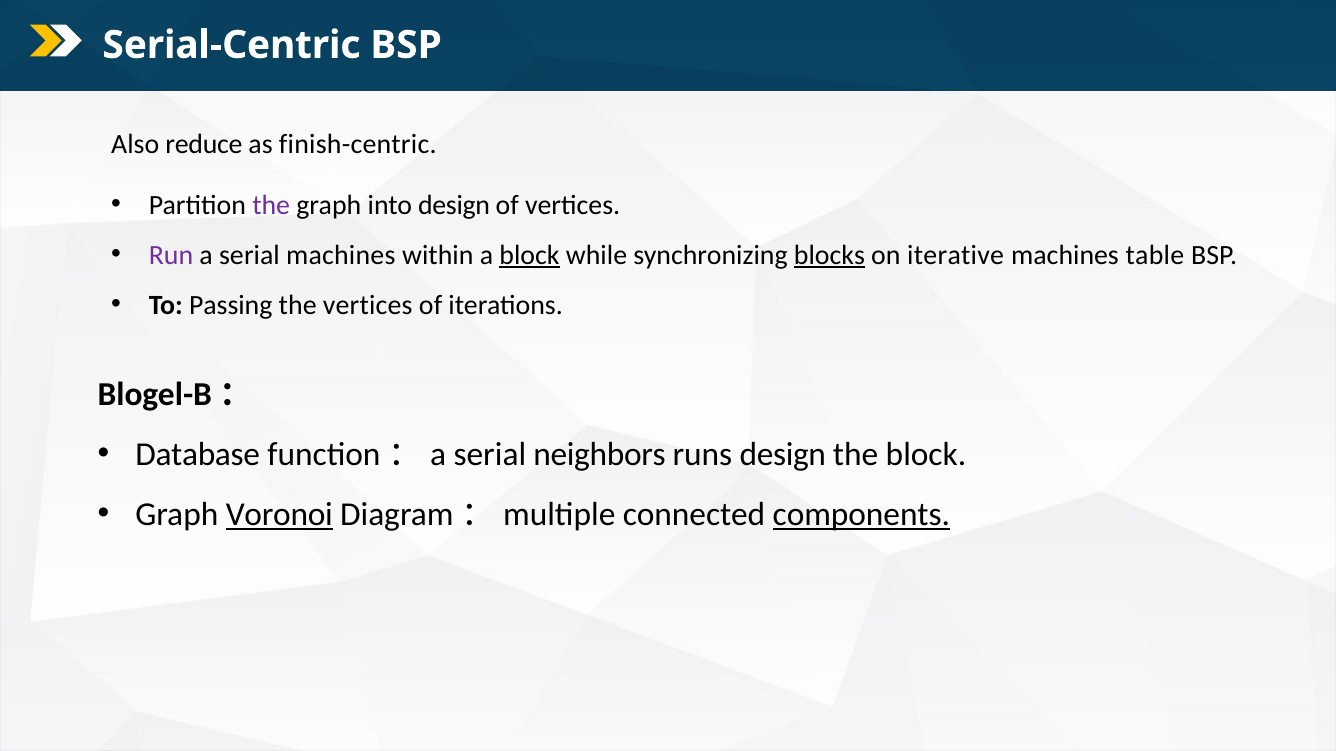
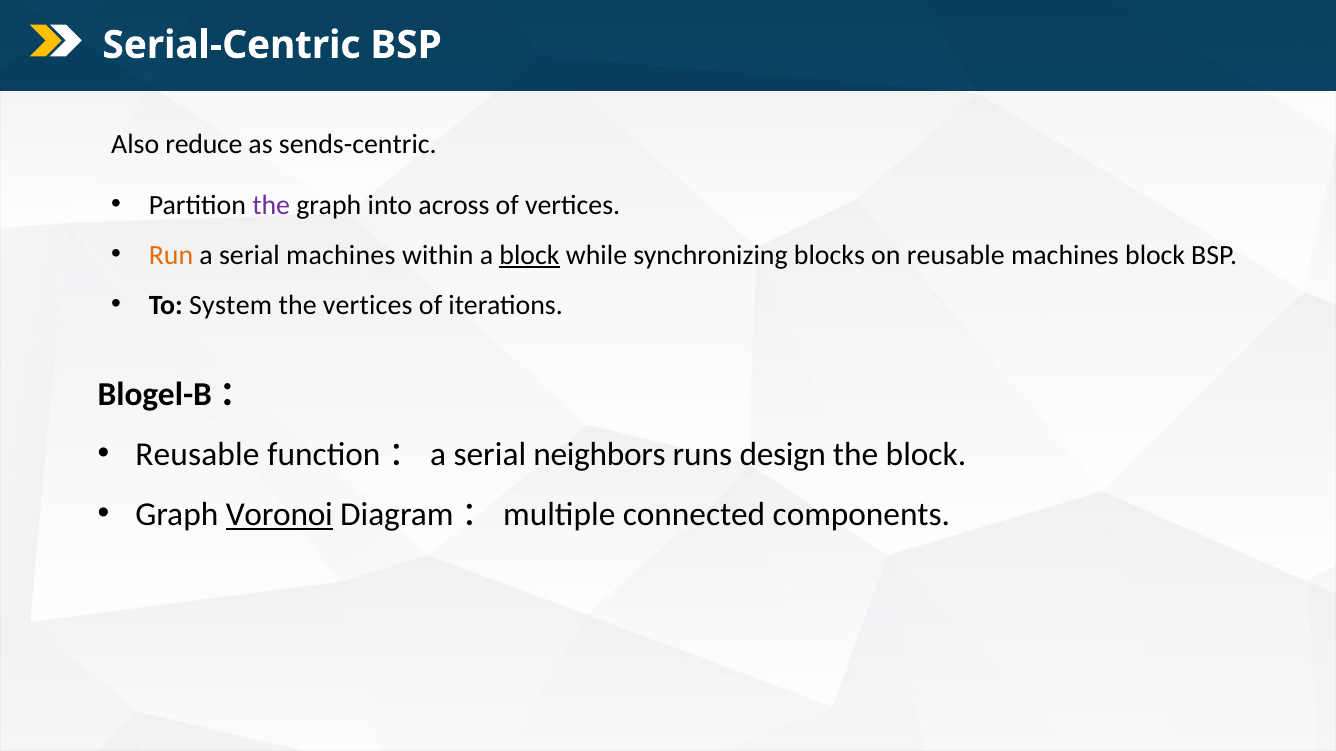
finish-centric: finish-centric -> sends-centric (358, 145)
into design: design -> across (454, 205)
Run colour: purple -> orange (171, 255)
blocks underline: present -> none (829, 255)
on iterative: iterative -> reusable (956, 255)
machines table: table -> block (1155, 255)
Passing: Passing -> System (231, 305)
Database: Database -> Reusable (197, 454)
components underline: present -> none (861, 515)
